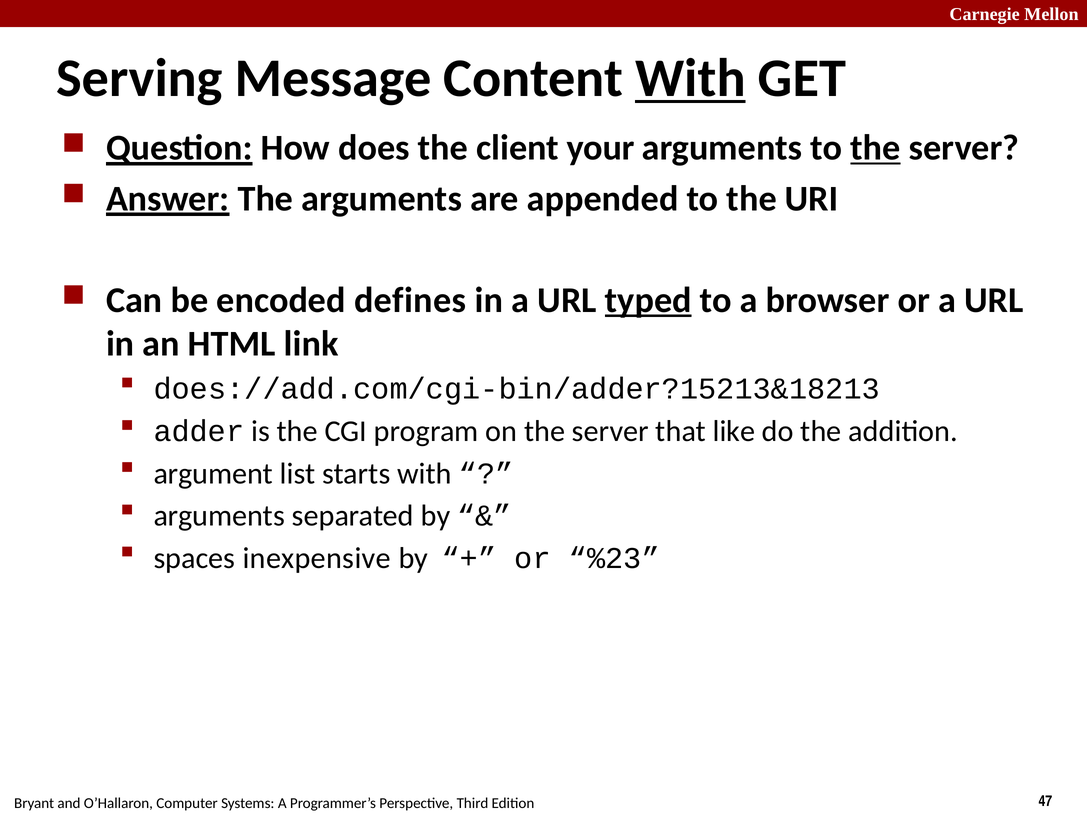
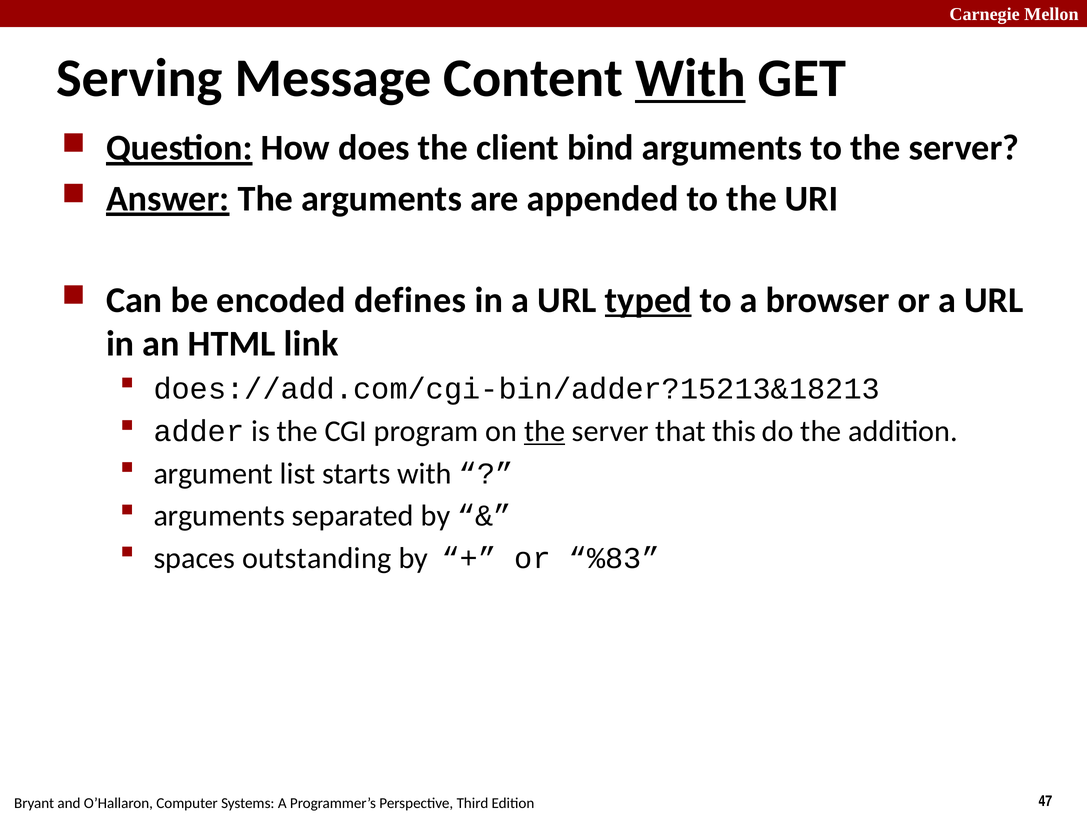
your: your -> bind (601, 148)
the underline: present -> none (875, 148)
the underline: none -> present (545, 431)
like: like -> this (734, 431)
inexpensive: inexpensive -> outstanding (317, 558)
%23: %23 -> %83 (614, 558)
